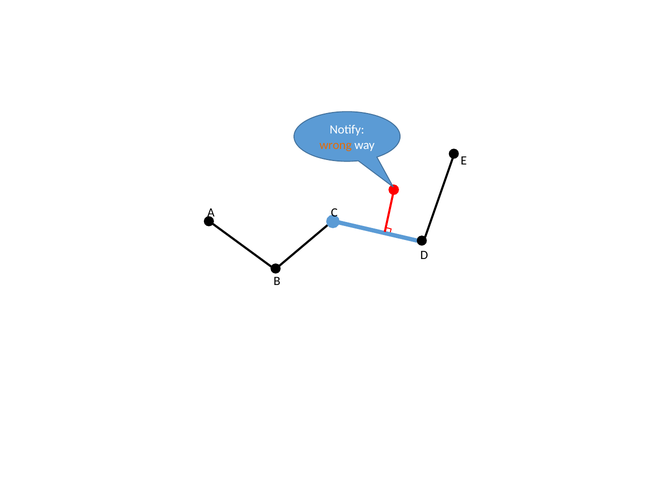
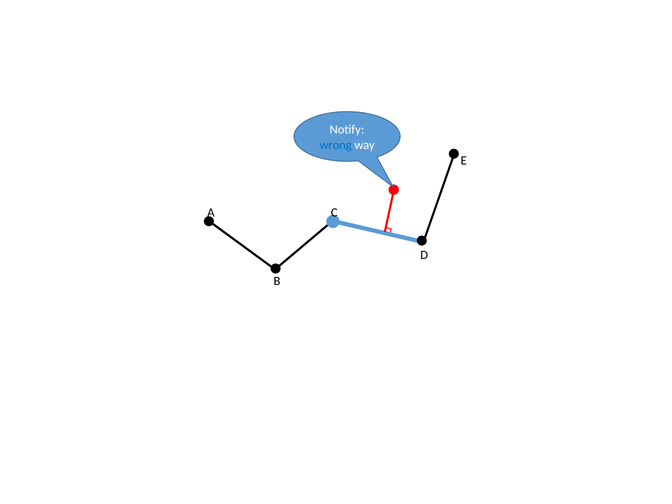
wrong colour: orange -> blue (336, 145)
